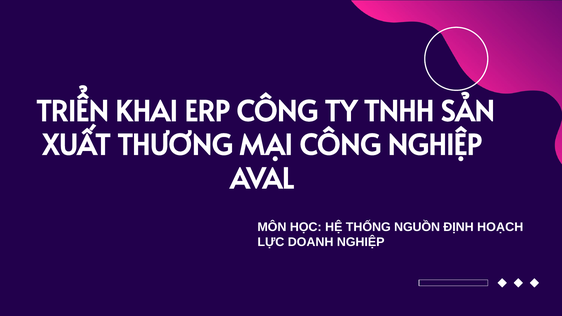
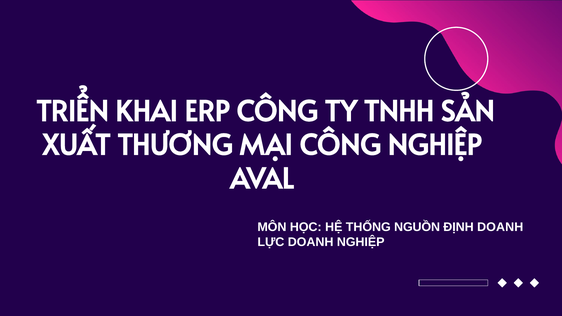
ĐỊNH HOẠCH: HOẠCH -> DOANH (500, 227)
